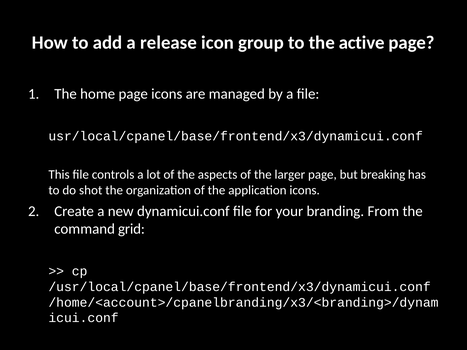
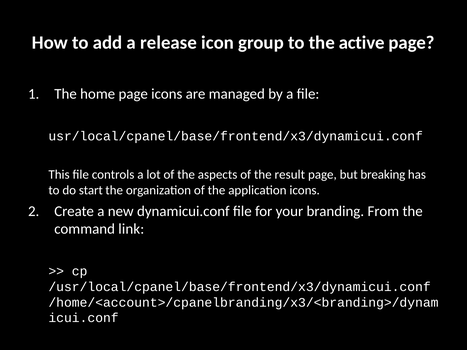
larger: larger -> result (290, 175)
shot: shot -> start (91, 190)
grid: grid -> link (131, 229)
